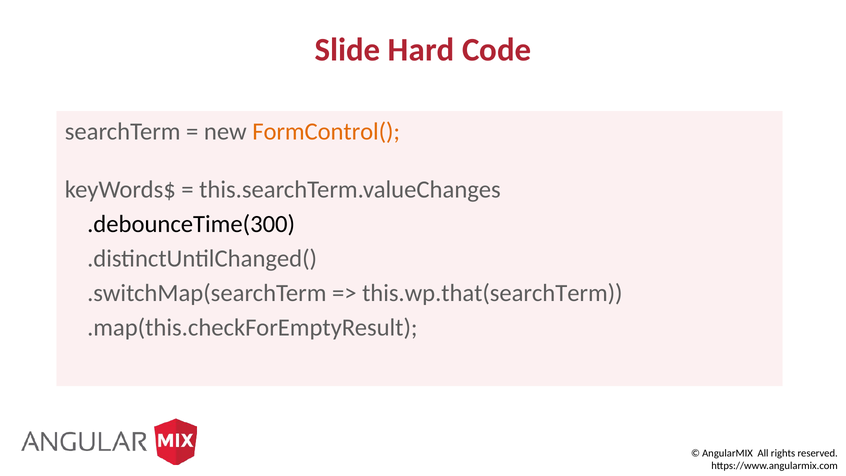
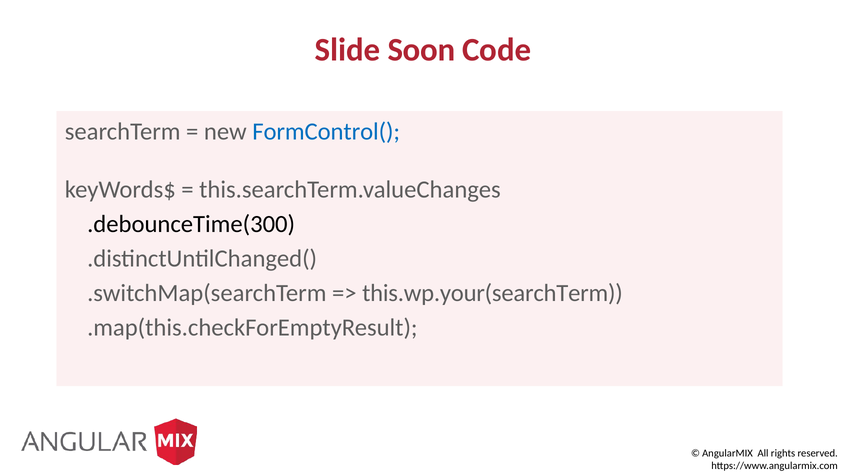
Hard: Hard -> Soon (421, 50)
FormControl( colour: orange -> blue (326, 132)
this.wp.that(searchTerm: this.wp.that(searchTerm -> this.wp.your(searchTerm (492, 293)
